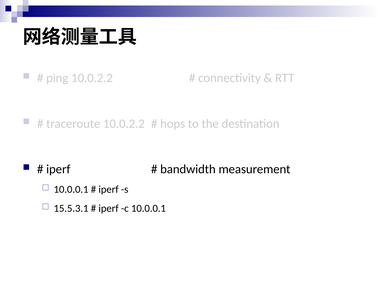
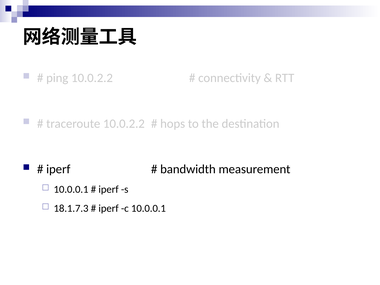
15.5.3.1: 15.5.3.1 -> 18.1.7.3 (71, 208)
